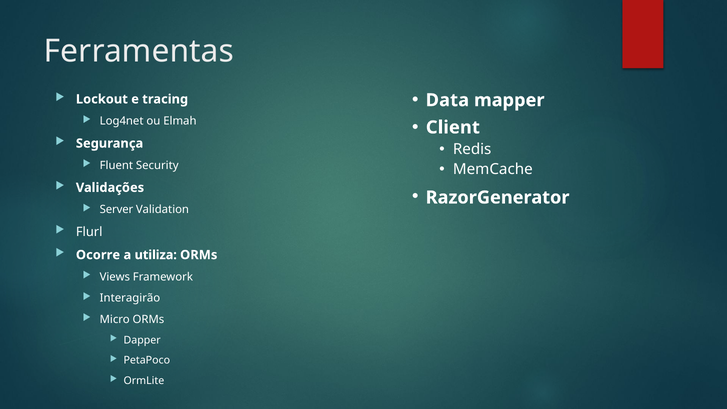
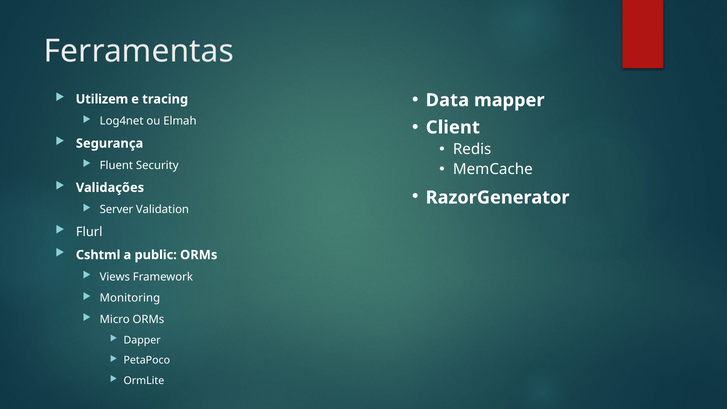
Lockout: Lockout -> Utilizem (102, 99)
Ocorre: Ocorre -> Cshtml (98, 255)
utiliza: utiliza -> public (156, 255)
Interagirão: Interagirão -> Monitoring (130, 298)
